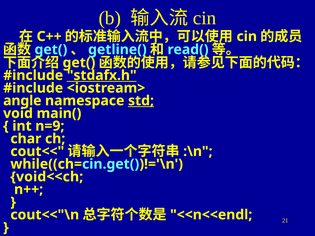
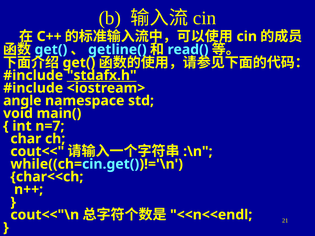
std underline: present -> none (141, 101)
n=9: n=9 -> n=7 (50, 126)
void<<ch: void<<ch -> char<<ch (47, 177)
